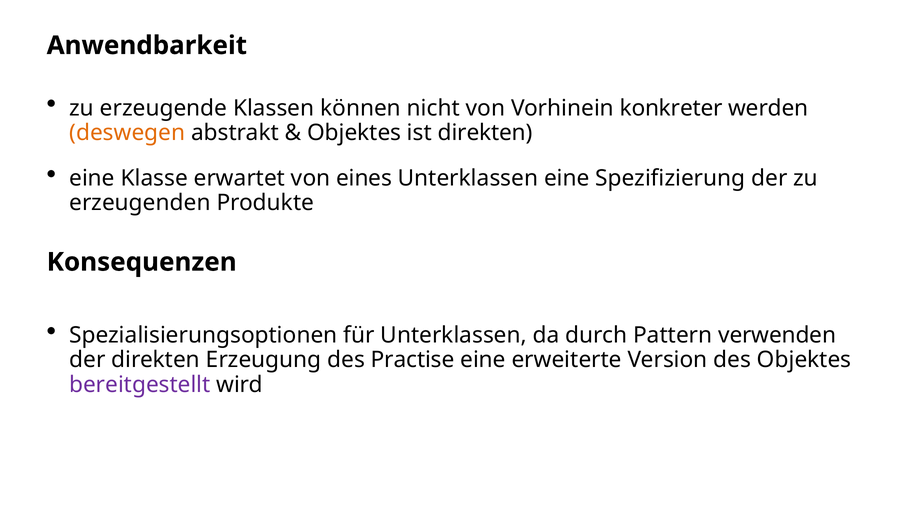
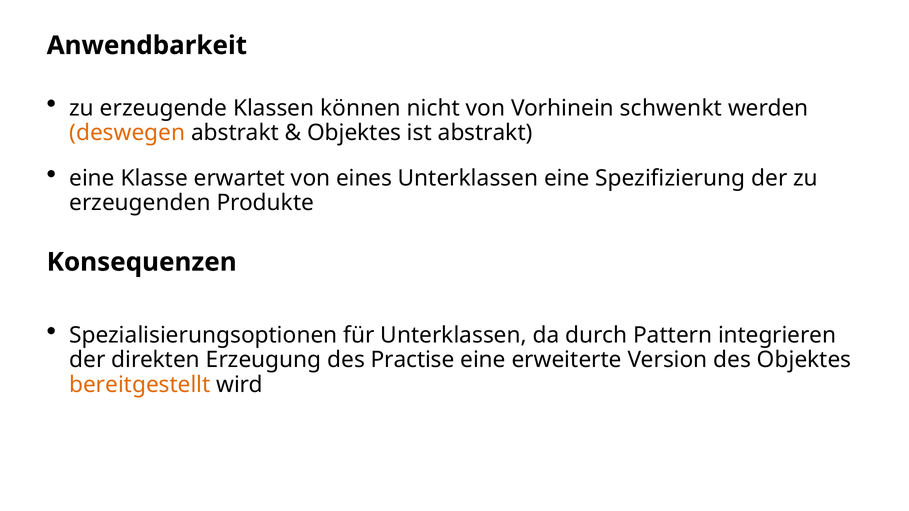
konkreter: konkreter -> schwenkt (671, 108)
ist direkten: direkten -> abstrakt (485, 133)
verwenden: verwenden -> integrieren (777, 336)
bereitgestellt colour: purple -> orange (140, 385)
